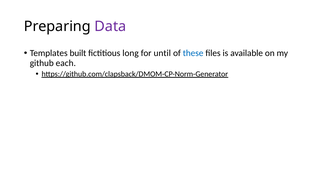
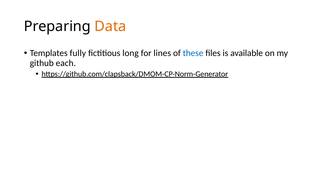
Data colour: purple -> orange (110, 26)
built: built -> fully (78, 53)
until: until -> lines (162, 53)
